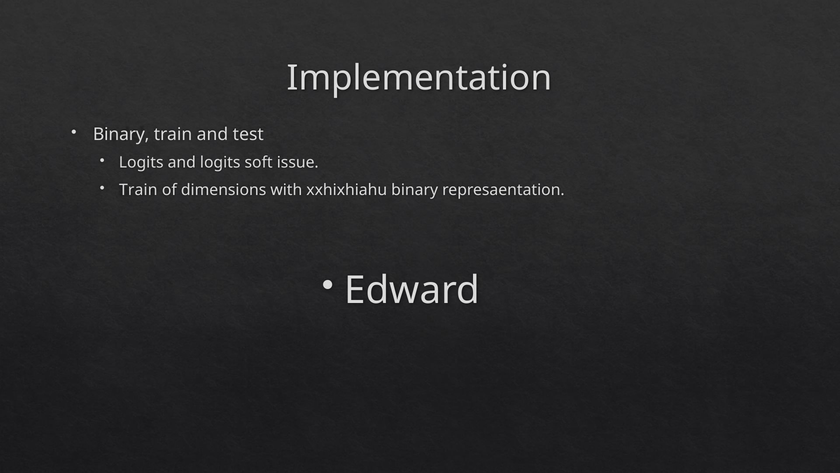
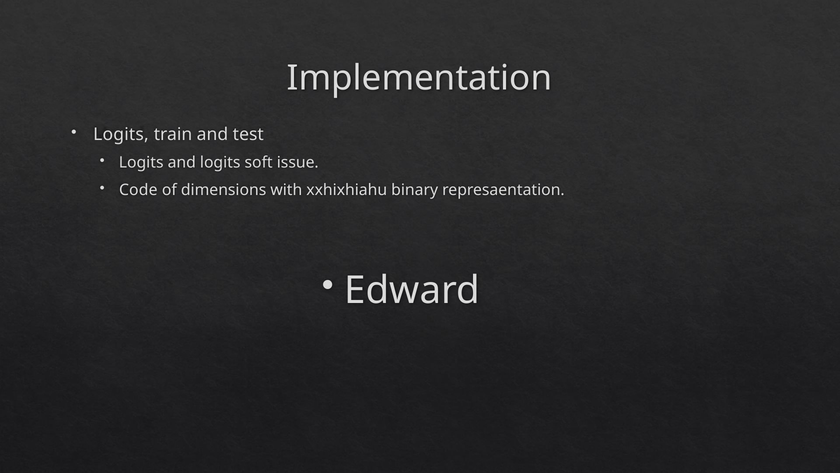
Binary: Binary -> Logits (121, 134)
Train: Train -> Code (138, 190)
